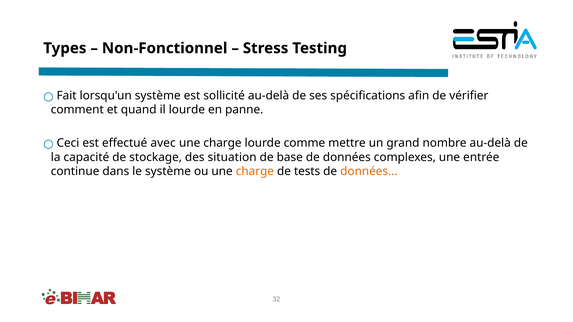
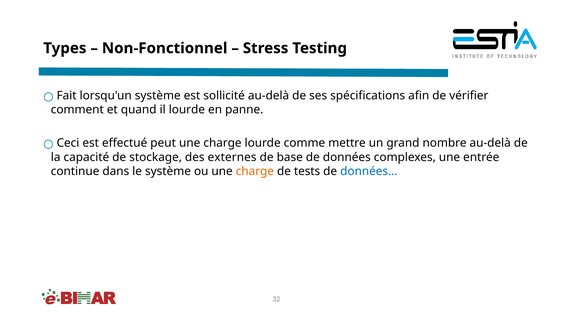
avec: avec -> peut (163, 143)
situation: situation -> externes (232, 157)
données… colour: orange -> blue (369, 171)
